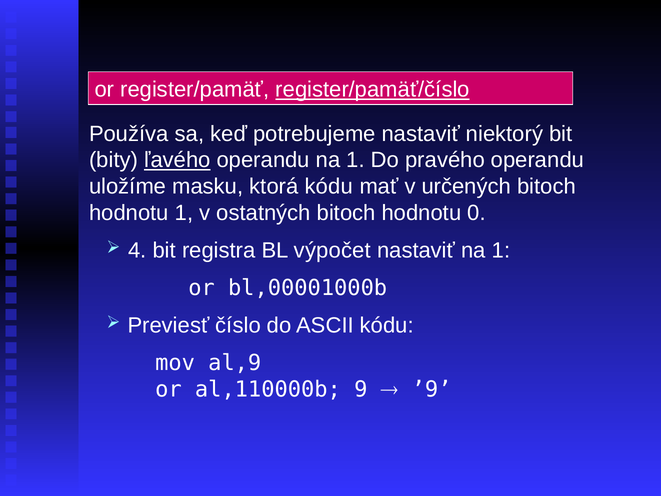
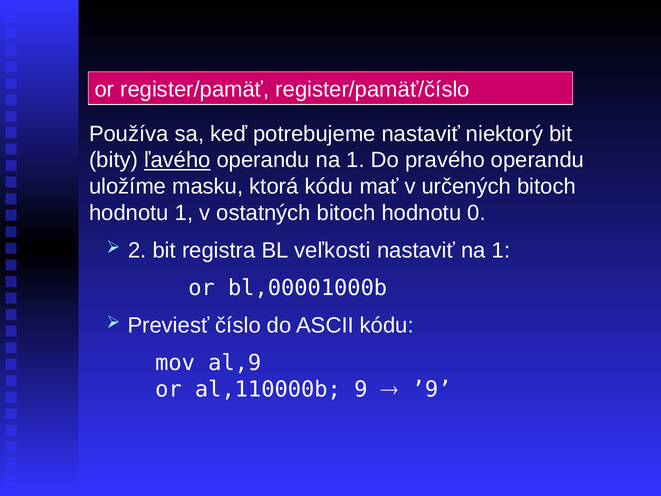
register/pamäť/číslo underline: present -> none (373, 90)
4: 4 -> 2 (137, 250)
výpočet: výpočet -> veľkosti (332, 250)
